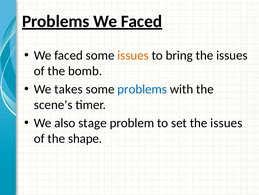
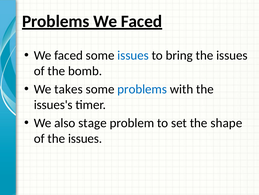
issues colour: orange -> blue (133, 55)
scene's: scene's -> issues's (53, 104)
set the issues: issues -> shape (226, 123)
of the shape: shape -> issues (85, 138)
